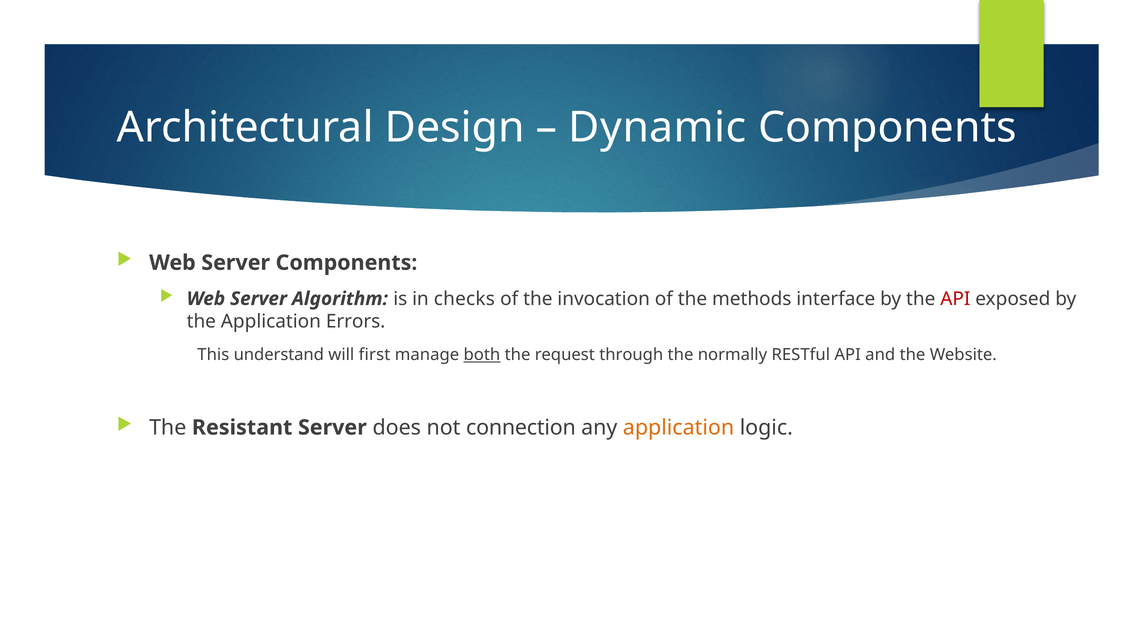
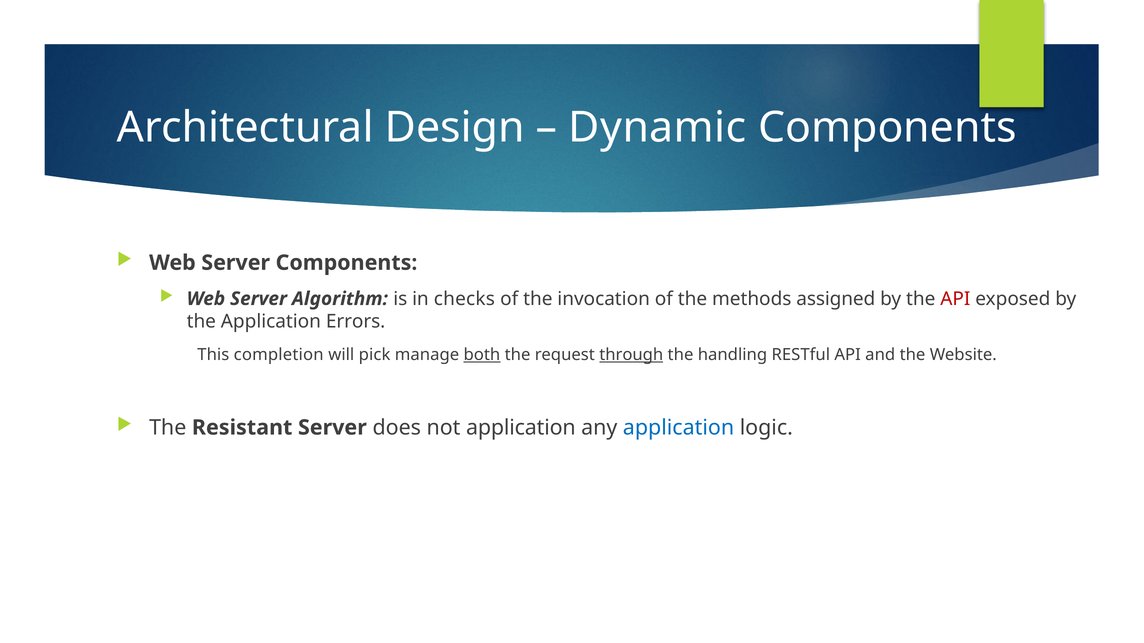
interface: interface -> assigned (836, 299)
understand: understand -> completion (279, 355)
first: first -> pick (375, 355)
through underline: none -> present (631, 355)
normally: normally -> handling (732, 355)
not connection: connection -> application (521, 428)
application colour: orange -> blue (679, 428)
